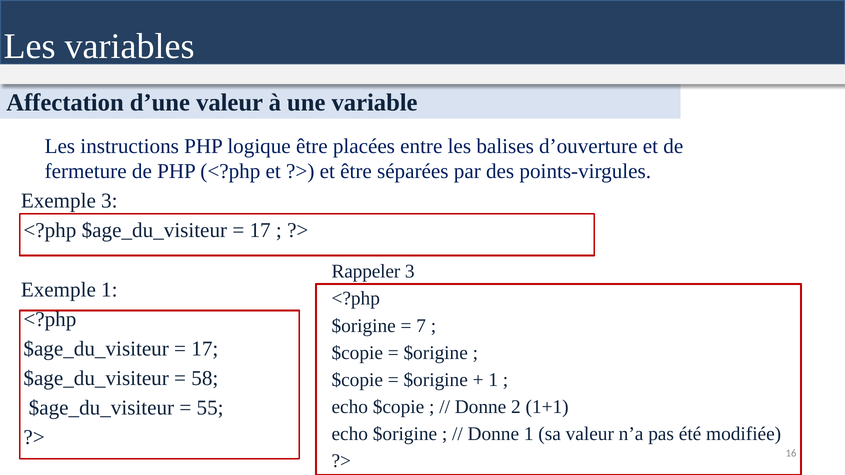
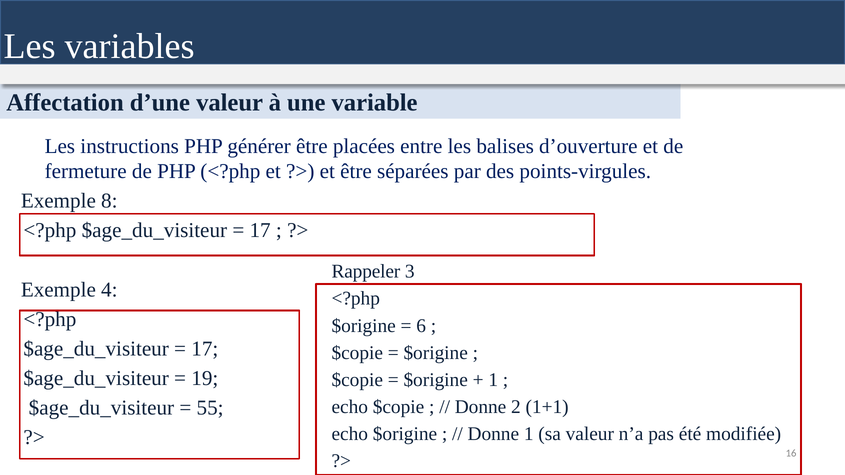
logique: logique -> générer (259, 146)
Exemple 3: 3 -> 8 (109, 201)
Exemple 1: 1 -> 4 (109, 290)
7: 7 -> 6 (421, 326)
58: 58 -> 19 (205, 378)
